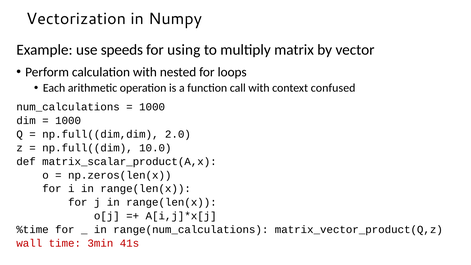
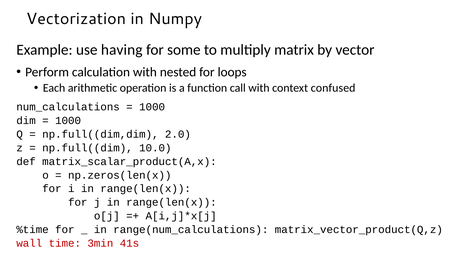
speeds: speeds -> having (122, 50)
using: using -> some (184, 50)
